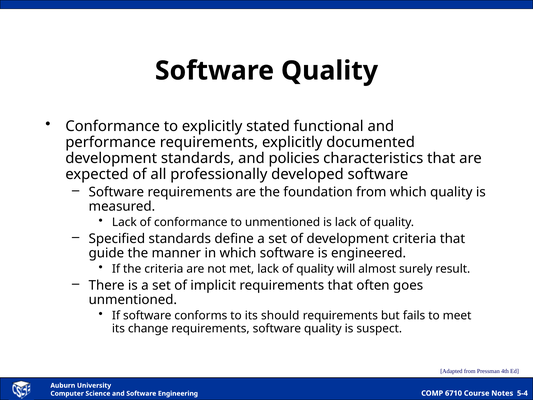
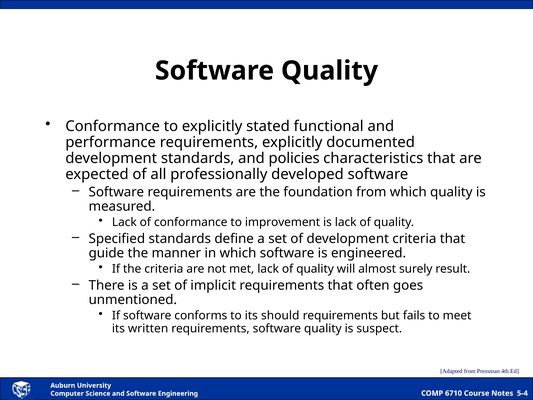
to unmentioned: unmentioned -> improvement (283, 222)
change: change -> written (148, 328)
